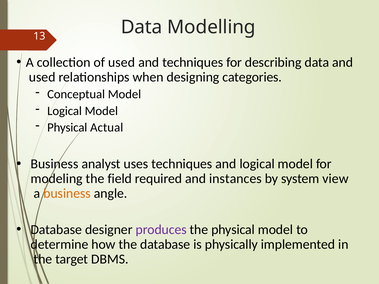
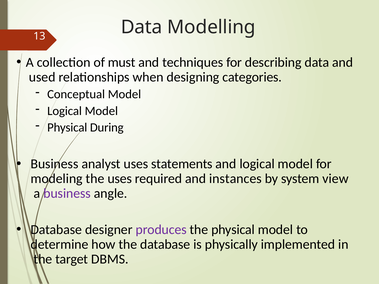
of used: used -> must (122, 62)
Actual: Actual -> During (107, 128)
uses techniques: techniques -> statements (182, 164)
the field: field -> uses (120, 179)
business colour: orange -> purple (67, 194)
